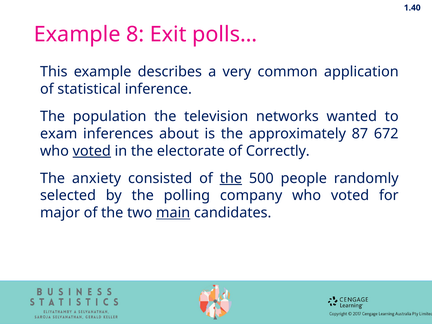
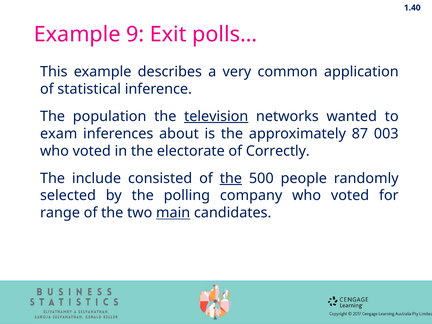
8: 8 -> 9 (135, 34)
television underline: none -> present (216, 116)
672: 672 -> 003 (386, 134)
voted underline: present -> none (92, 151)
anxiety: anxiety -> include (97, 178)
major: major -> range (60, 213)
